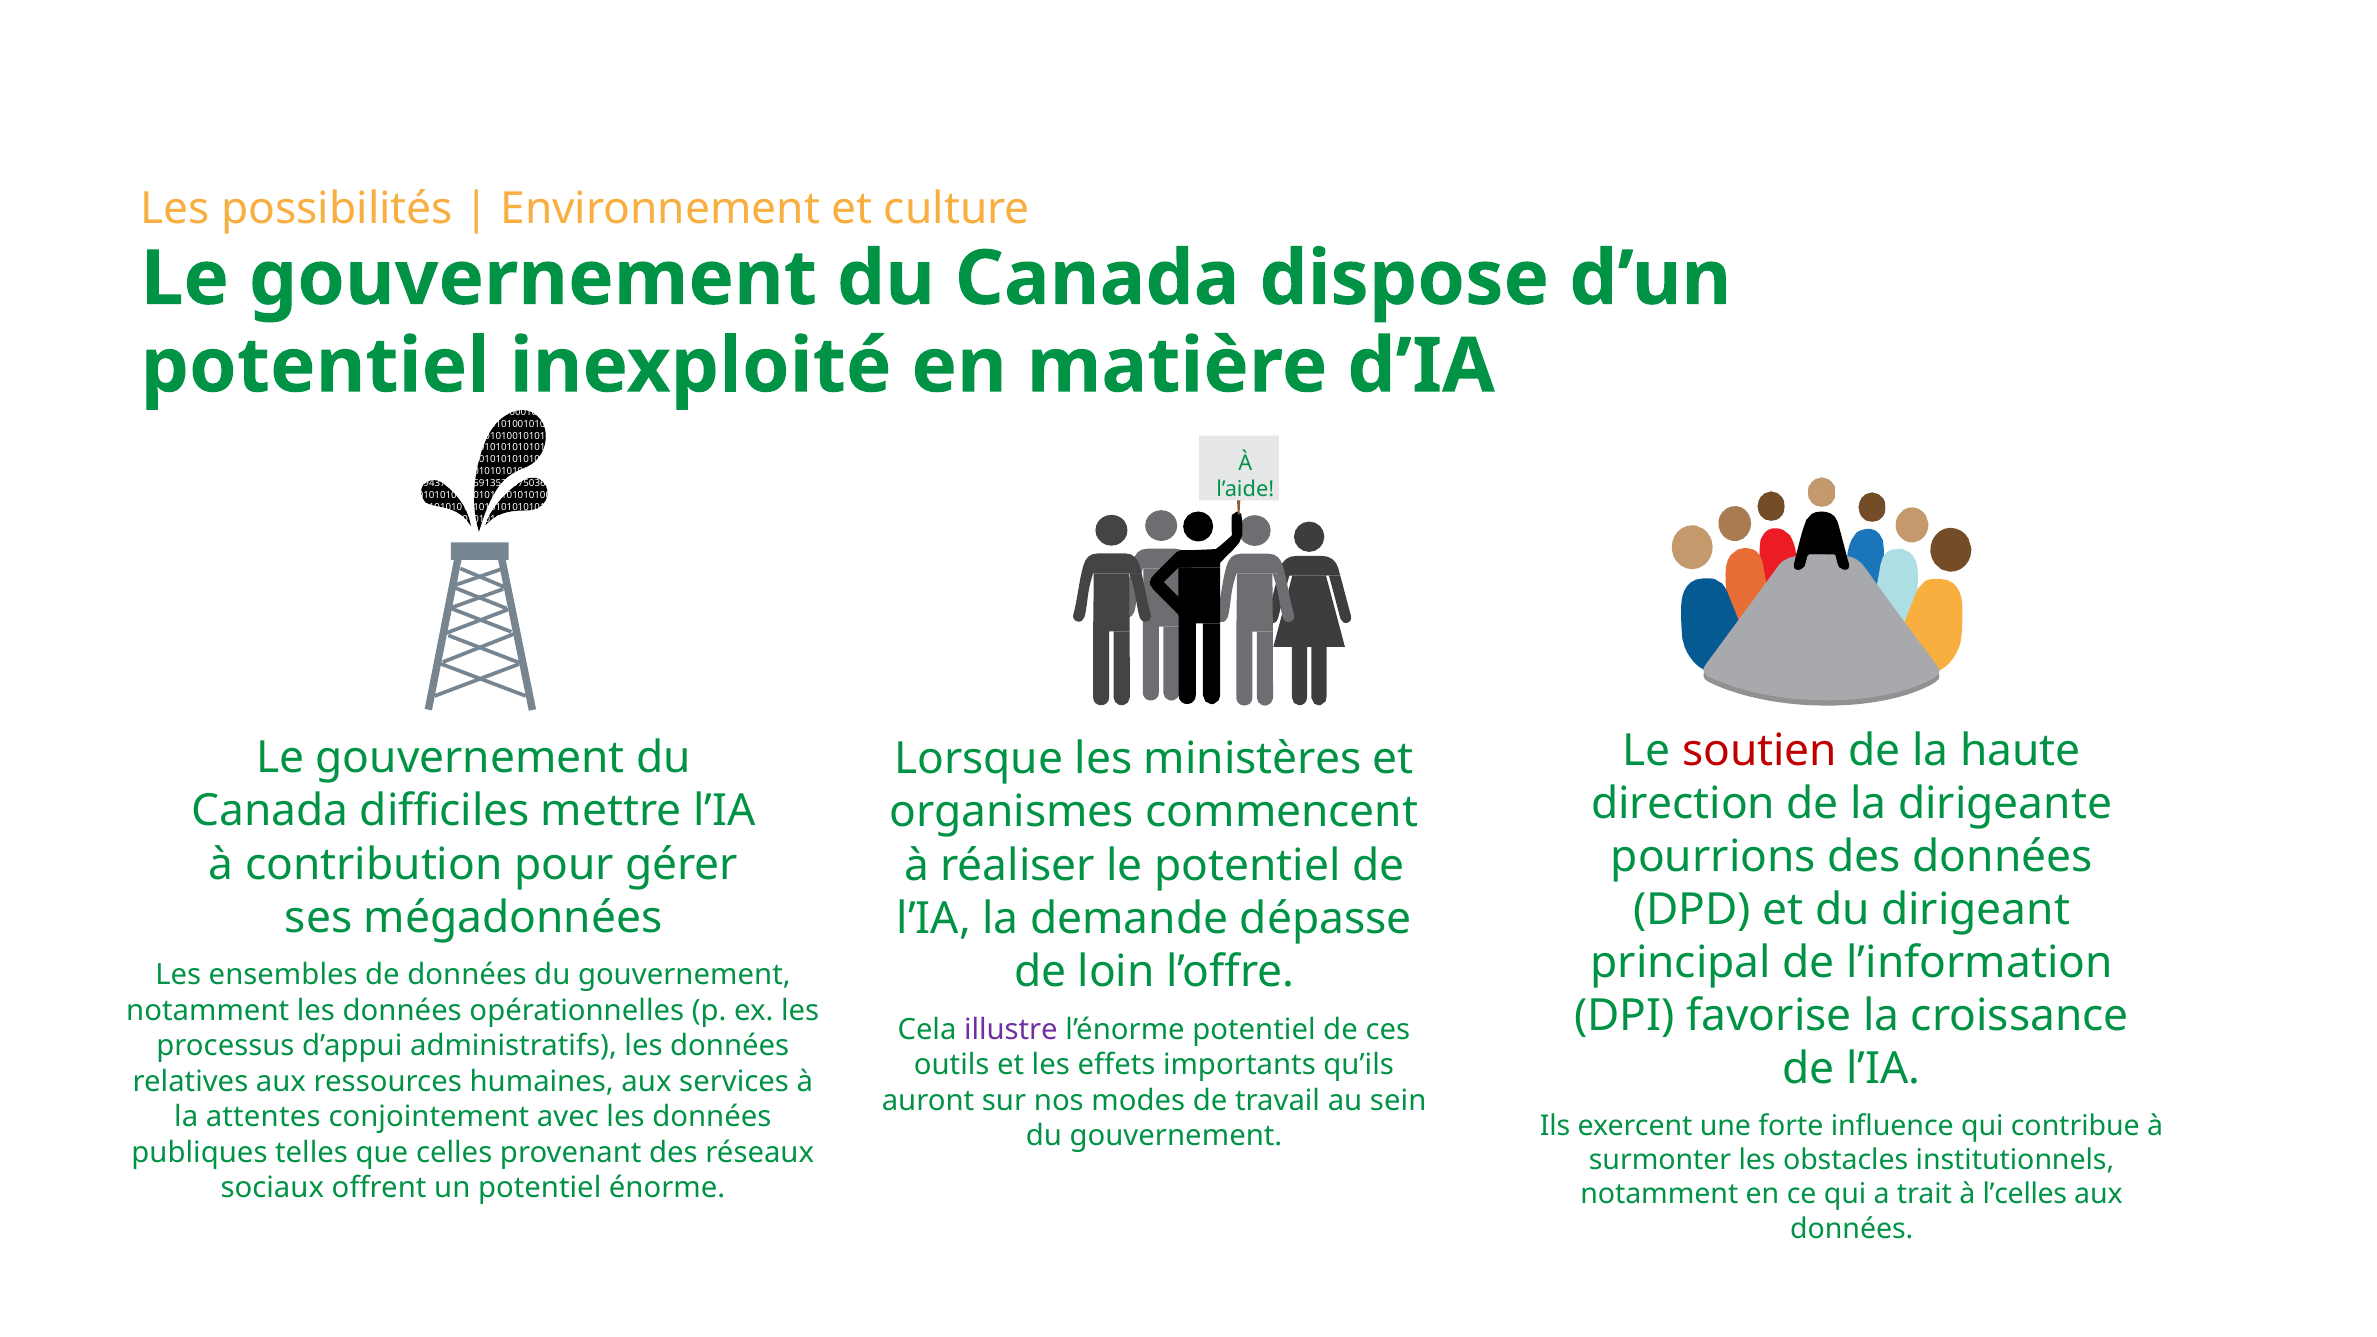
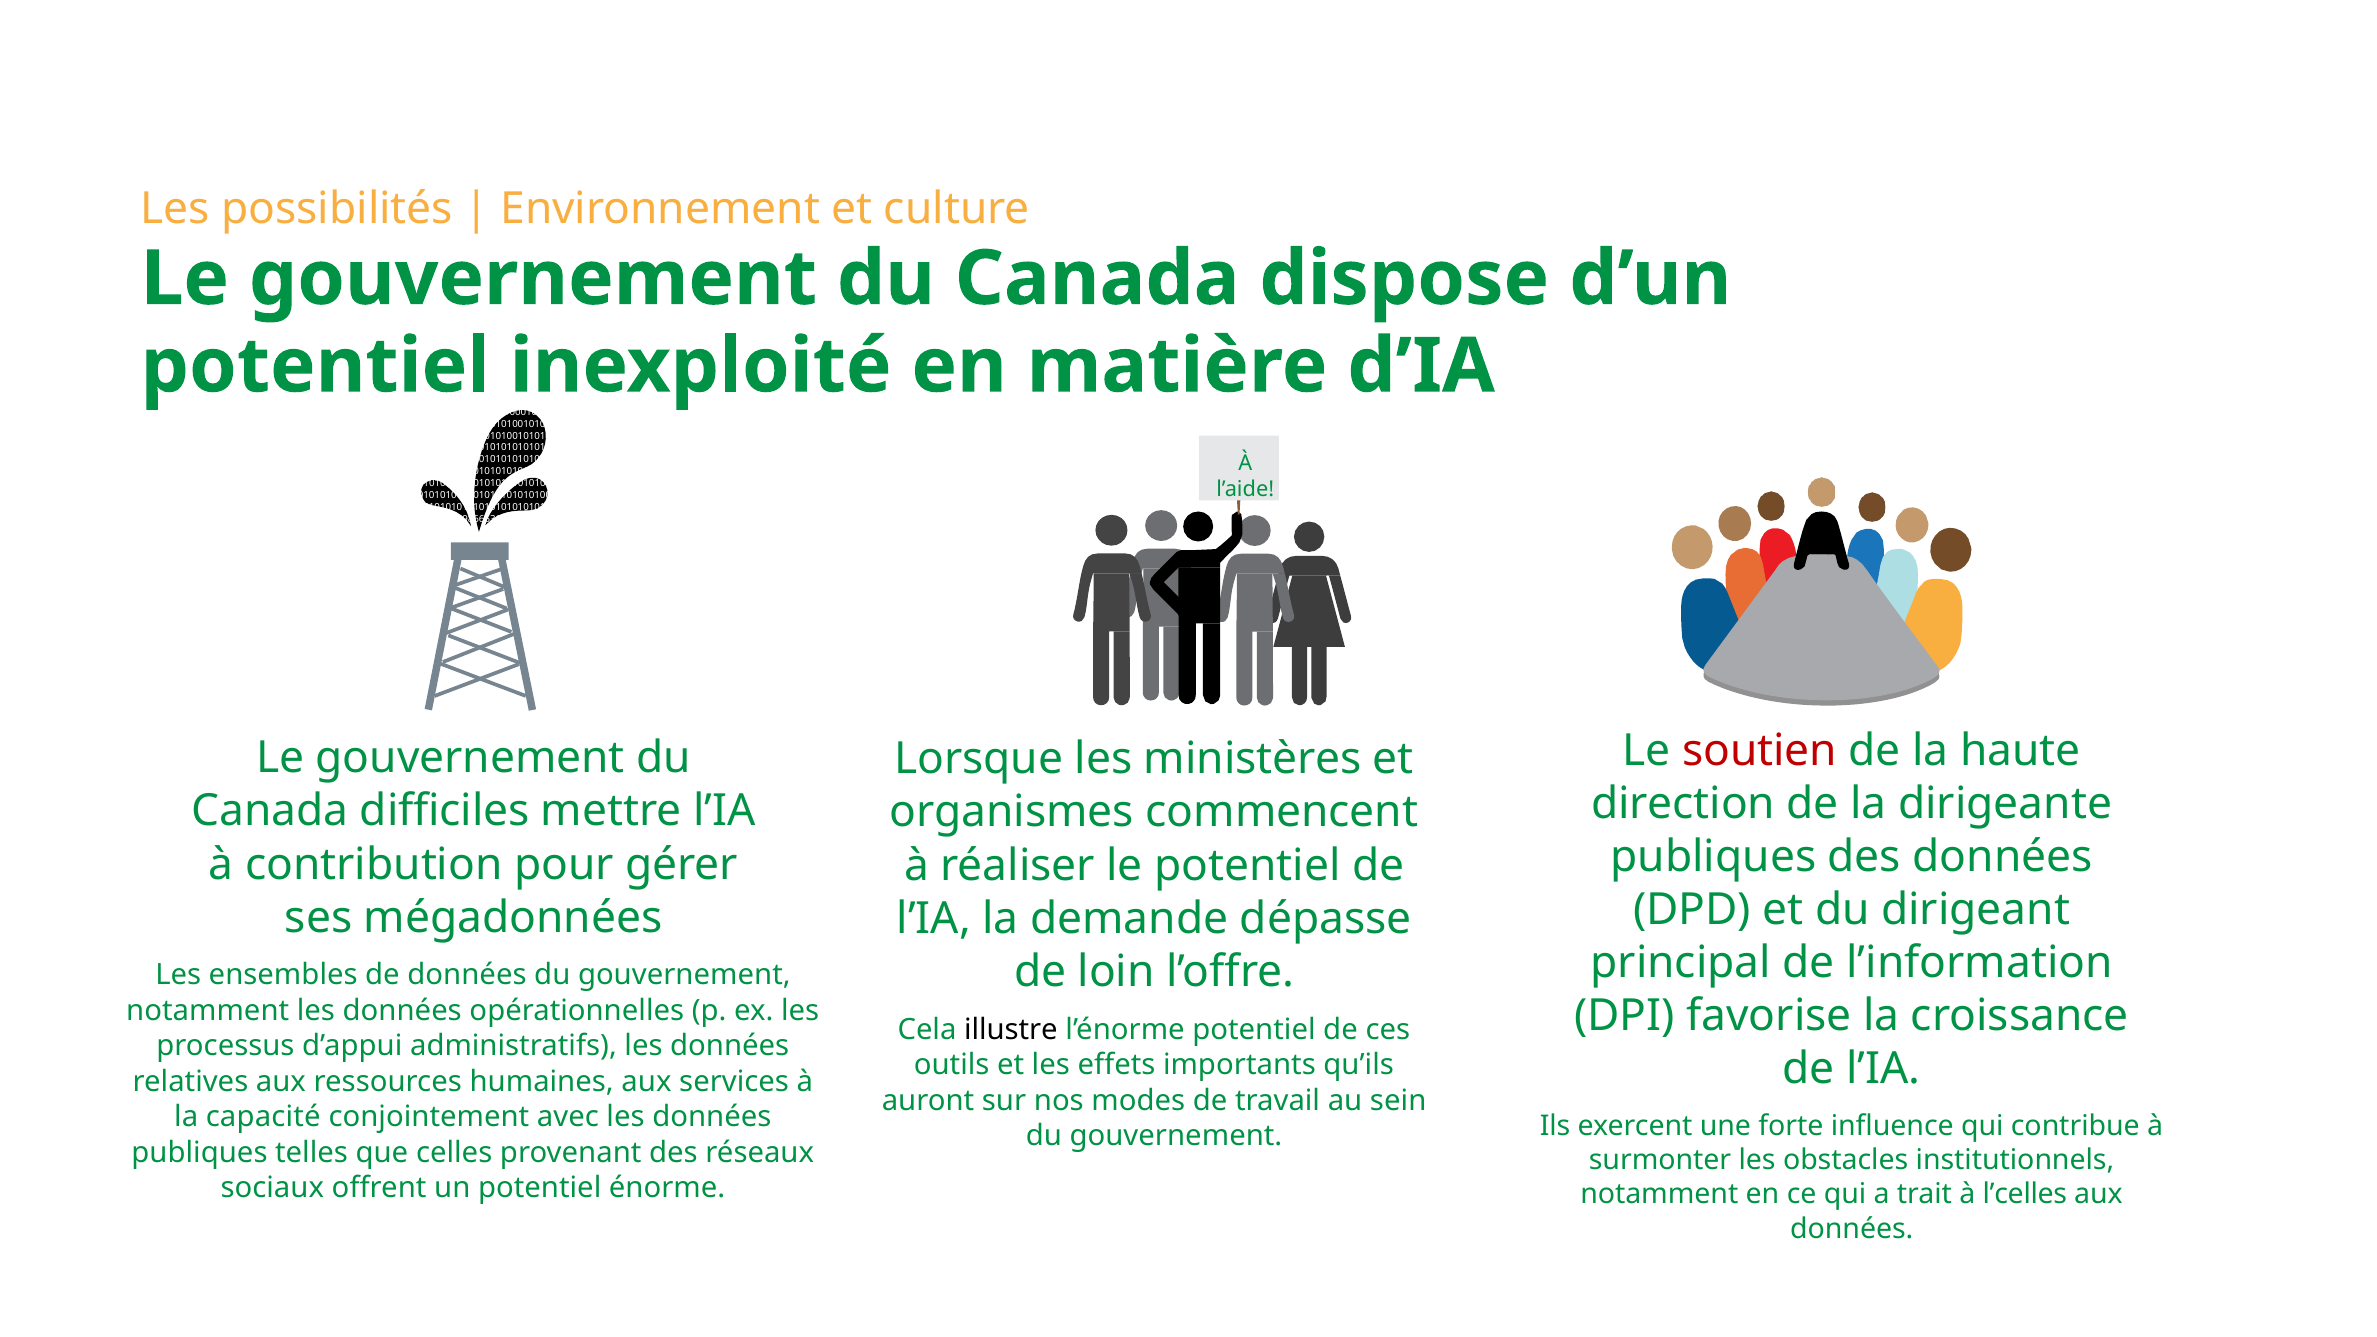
39437248445913523975036738: 39437248445913523975036738 -> 01010101000101010101010108 (490, 483)
10100001010101111016101010: 10100001010101111016101010 -> 91980219986653643688082977 (490, 519)
pourrions: pourrions -> publiques (1713, 857)
illustre colour: purple -> black (1011, 1030)
attentes: attentes -> capacité (263, 1117)
